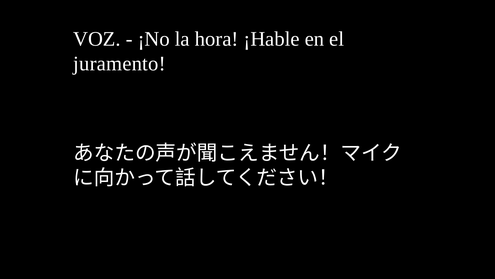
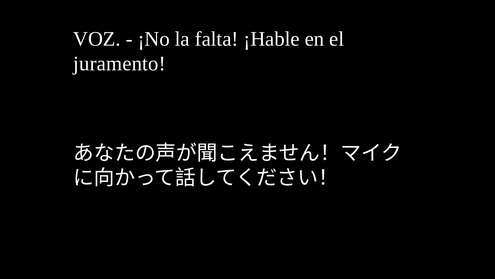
hora: hora -> falta (217, 39)
